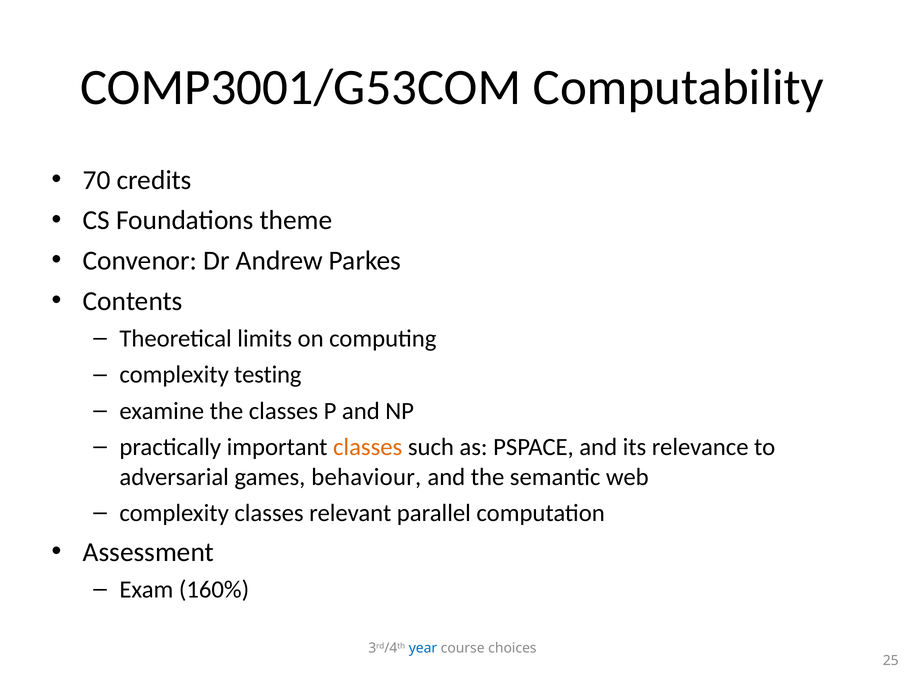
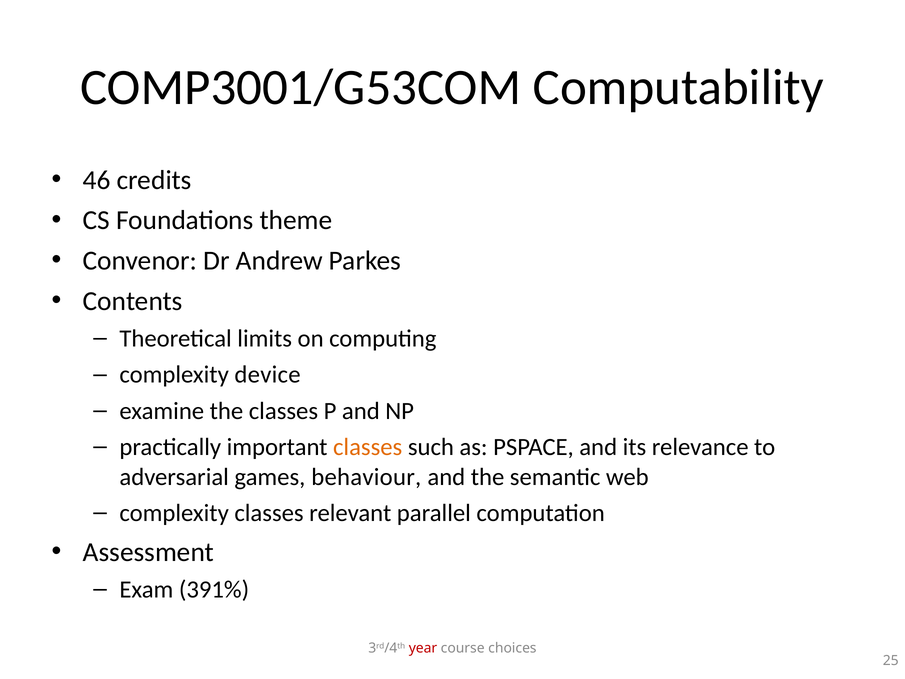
70: 70 -> 46 (97, 180)
testing: testing -> device (268, 375)
160%: 160% -> 391% (214, 589)
year colour: blue -> red (423, 648)
